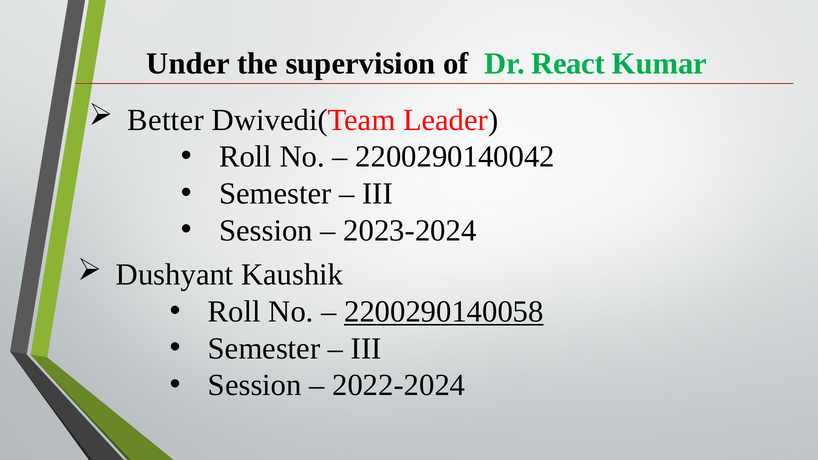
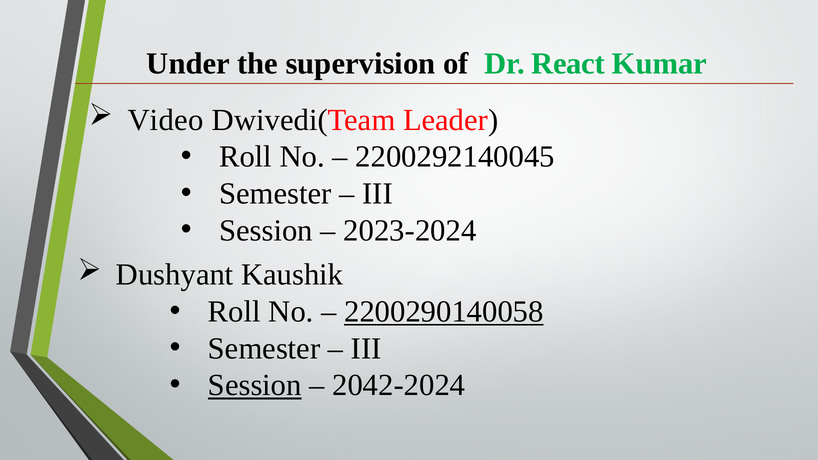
Better: Better -> Video (166, 120)
2200290140042: 2200290140042 -> 2200292140045 (455, 157)
Session underline: none -> present (255, 385)
2022-2024: 2022-2024 -> 2042-2024 (399, 385)
